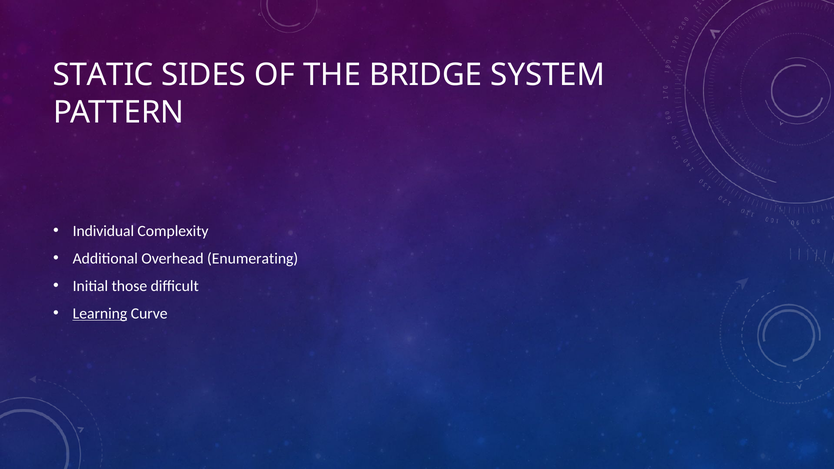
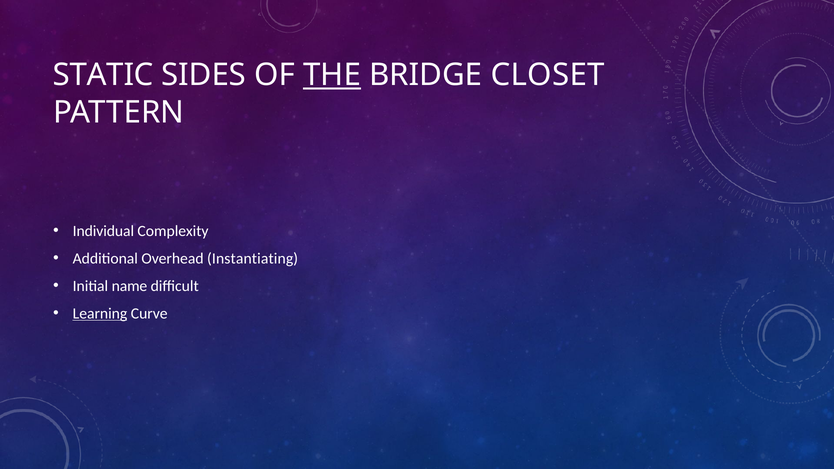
THE underline: none -> present (332, 75)
SYSTEM: SYSTEM -> CLOSET (548, 75)
Enumerating: Enumerating -> Instantiating (253, 259)
those: those -> name (129, 286)
